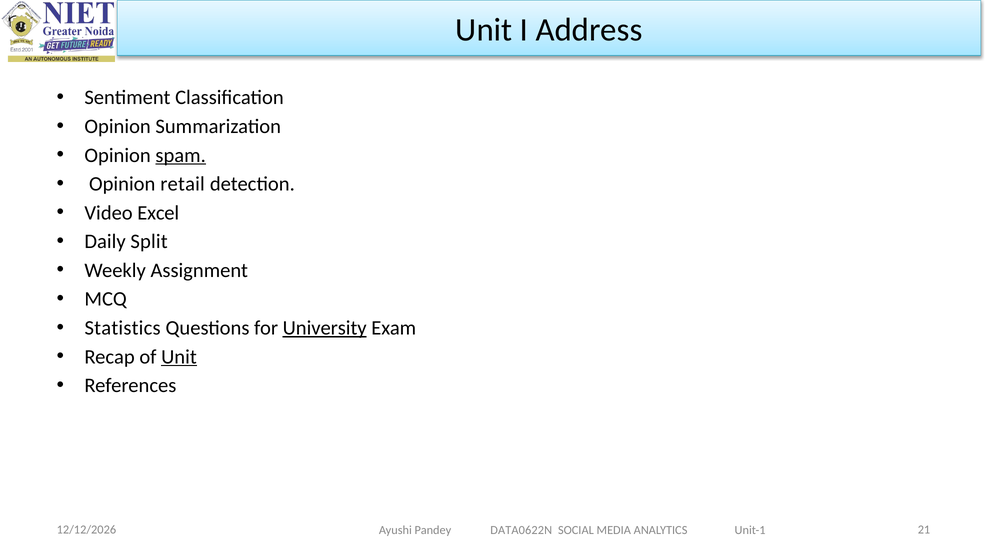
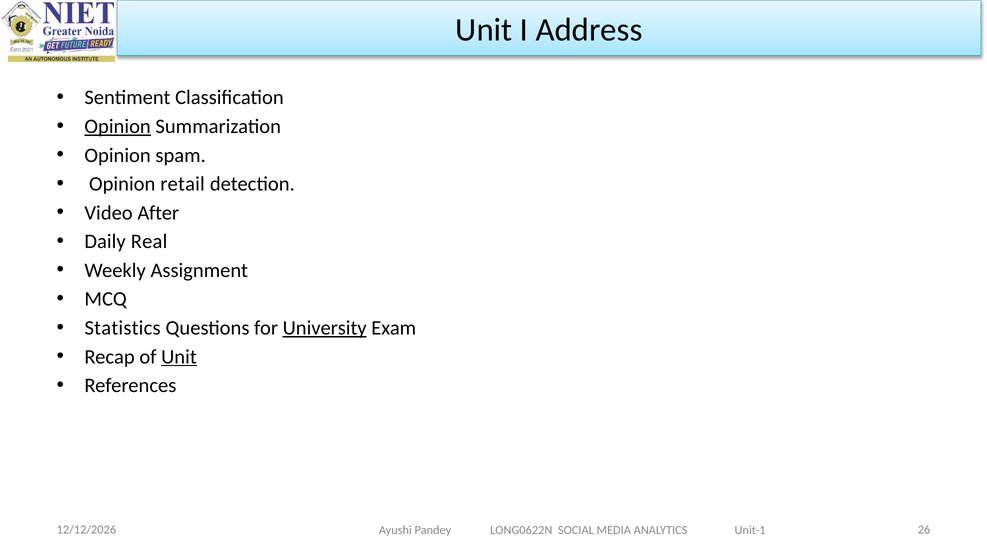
Opinion underline: none -> present (118, 126)
spam underline: present -> none (181, 155)
Excel: Excel -> After (158, 213)
Split: Split -> Real (149, 242)
21: 21 -> 26 (924, 530)
DATA0622N: DATA0622N -> LONG0622N (521, 530)
